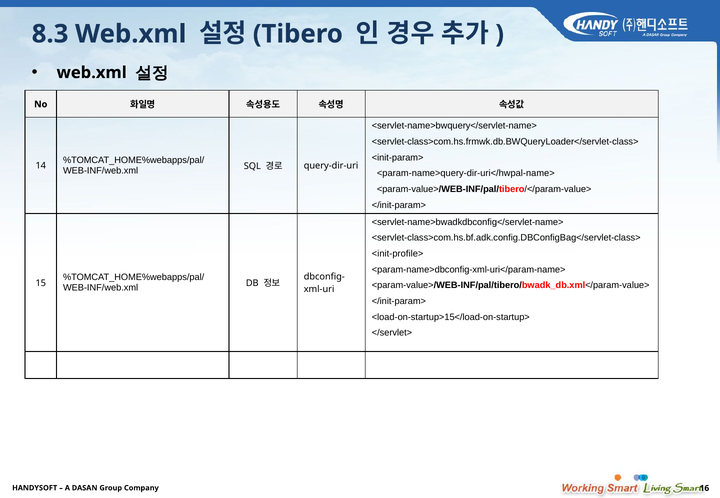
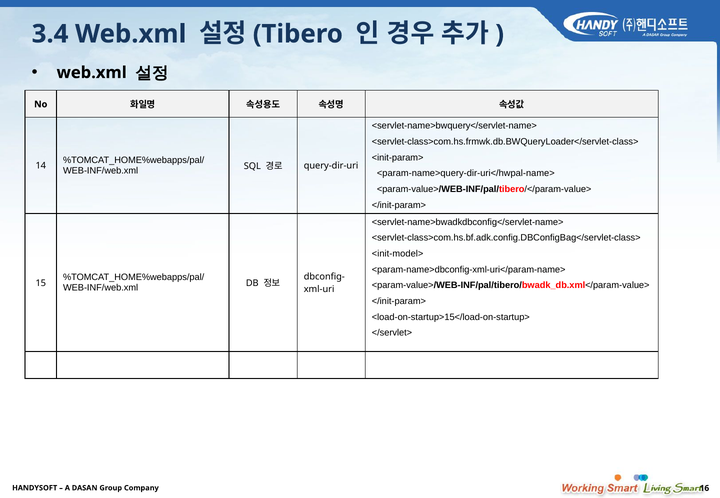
8.3: 8.3 -> 3.4 (50, 34)
<init-profile>: <init-profile> -> <init-model> (398, 254)
